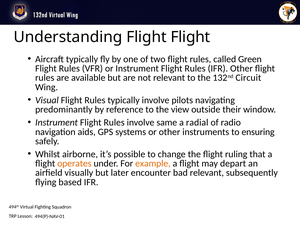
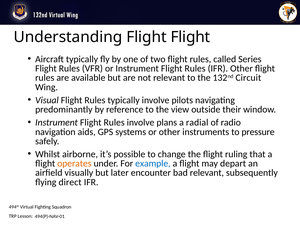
Green: Green -> Series (250, 59)
same: same -> plans (167, 123)
ensuring: ensuring -> pressure (258, 132)
example colour: orange -> blue (153, 164)
based: based -> direct (70, 182)
